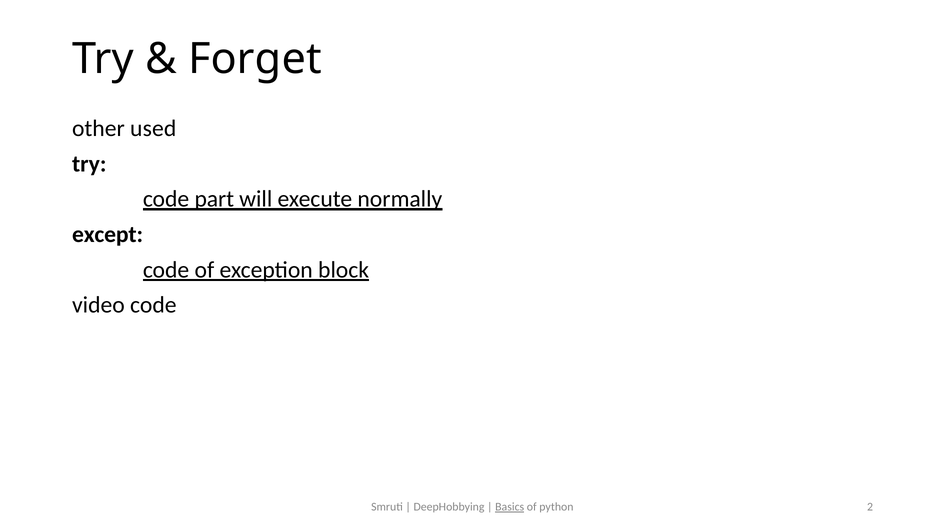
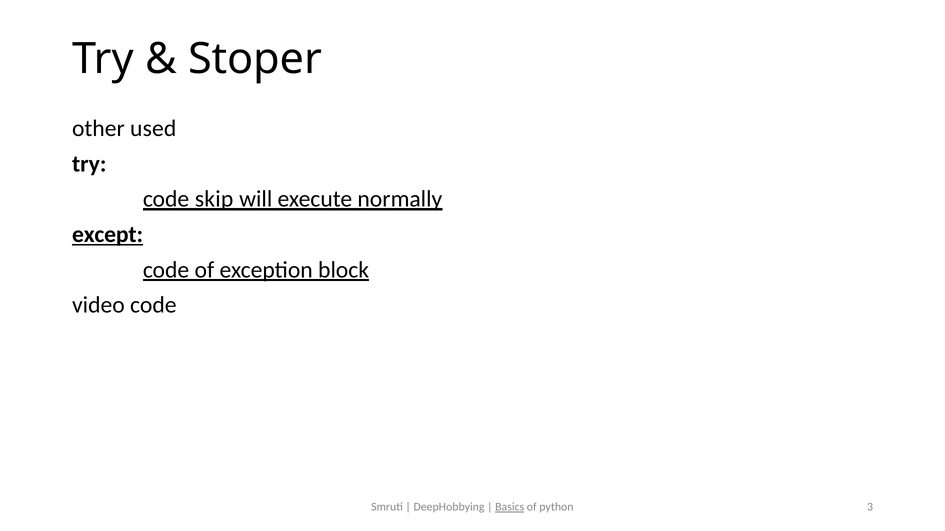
Forget: Forget -> Stoper (255, 59)
part: part -> skip (214, 199)
except underline: none -> present (108, 235)
2: 2 -> 3 (870, 508)
